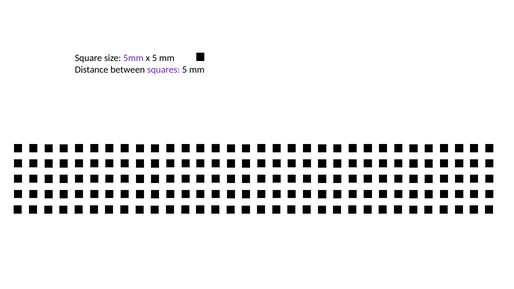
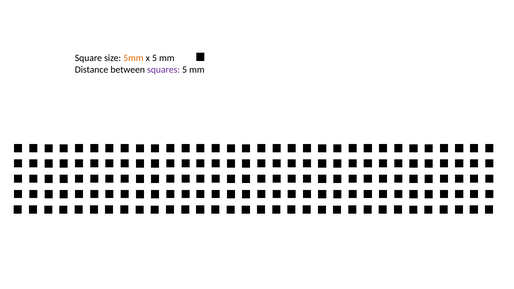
5mm colour: purple -> orange (133, 58)
